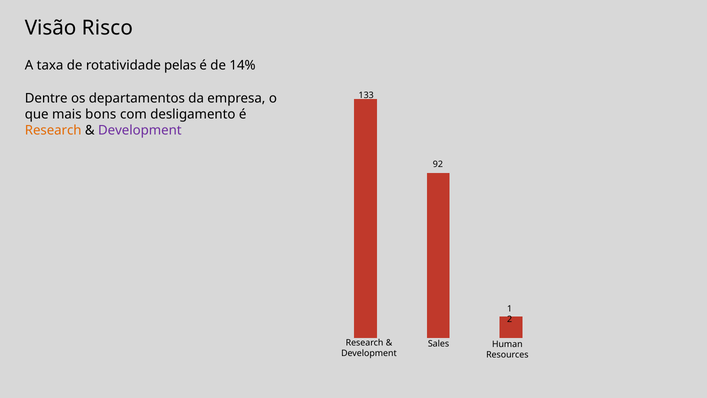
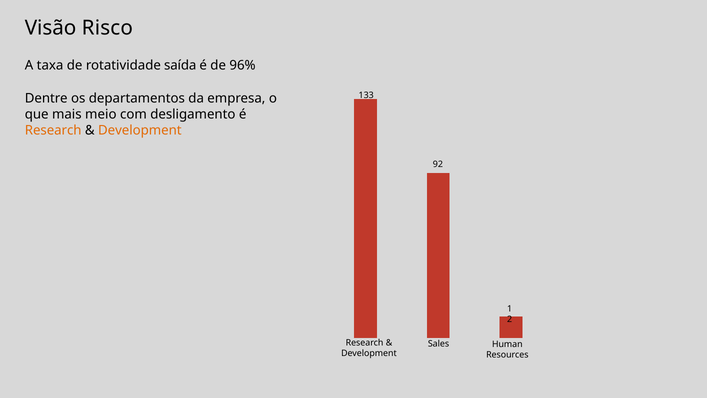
pelas: pelas -> saída (180, 65)
14%: 14% -> 96% (243, 65)
bons: bons -> meio (101, 114)
Development colour: purple -> orange (140, 130)
